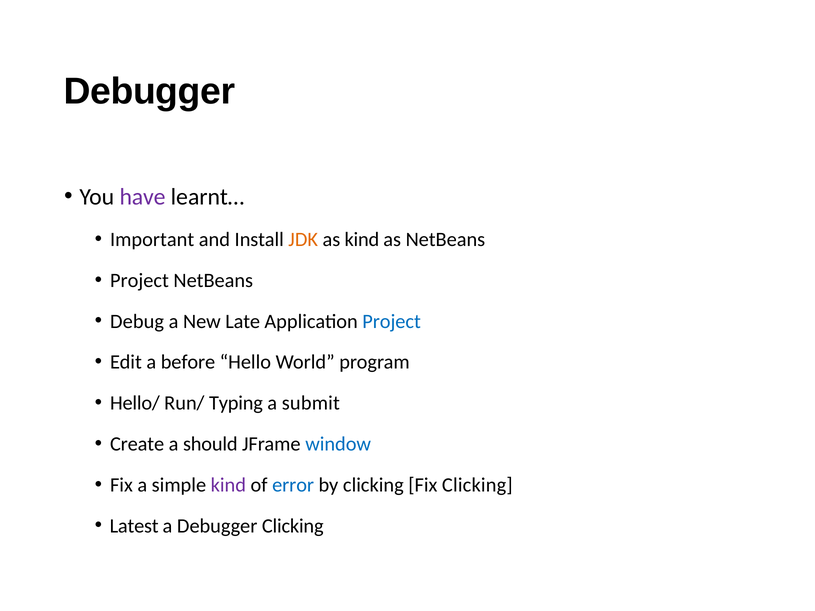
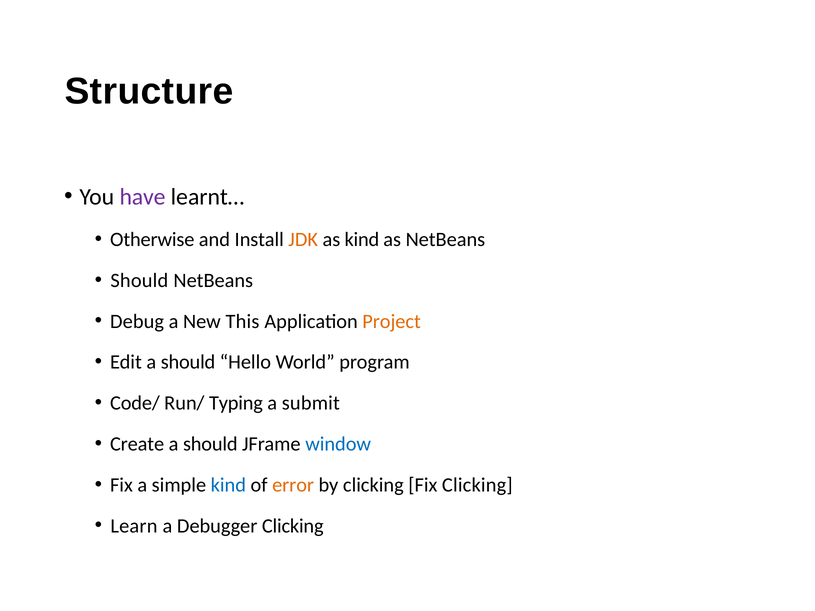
Debugger: Debugger -> Structure (149, 91)
Important: Important -> Otherwise (152, 240)
Project: Project -> Should (139, 281)
Late: Late -> This (243, 321)
Project colour: blue -> orange (392, 321)
Edit a before: before -> should (188, 362)
Hello/: Hello/ -> Code/ (135, 403)
kind colour: purple -> blue (228, 485)
error colour: blue -> orange (293, 485)
Latest: Latest -> Learn (134, 526)
